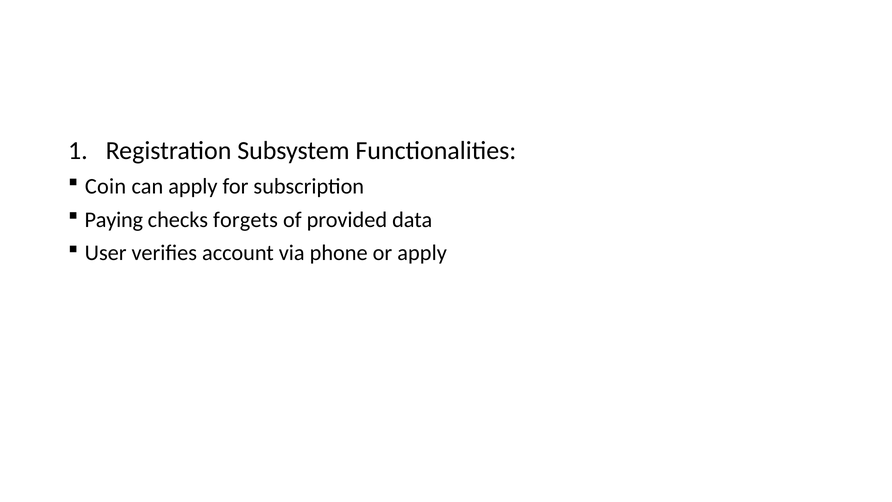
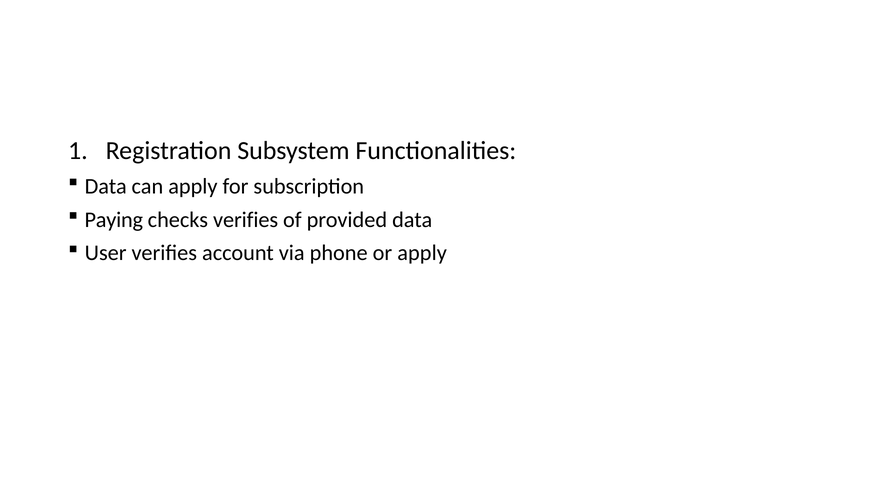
Coin: Coin -> Data (106, 186)
checks forgets: forgets -> verifies (246, 220)
